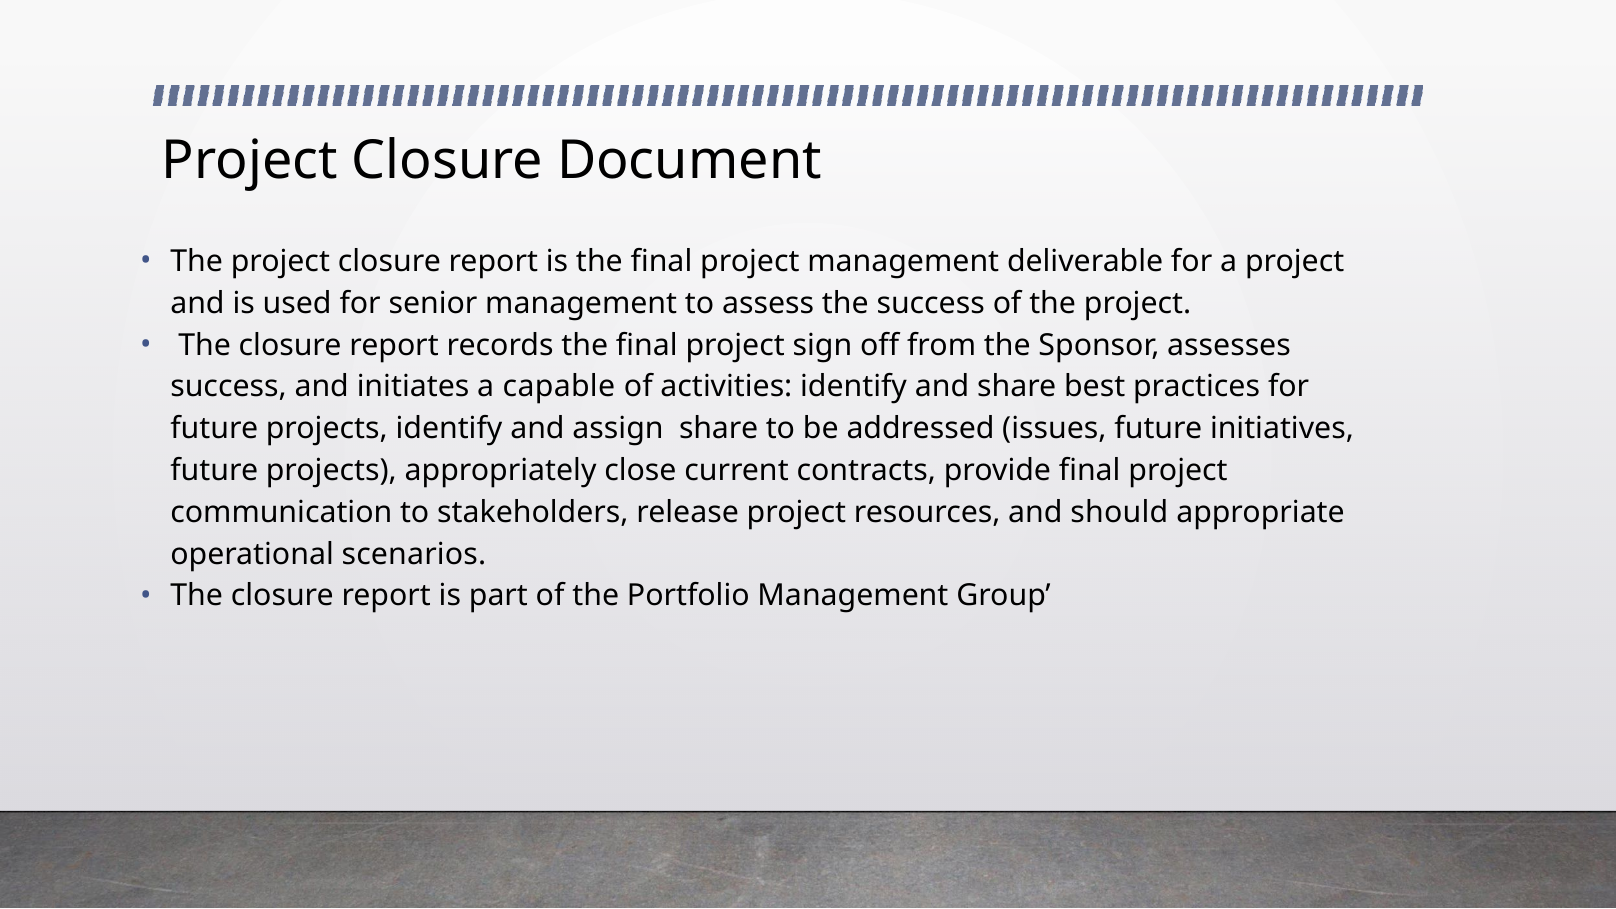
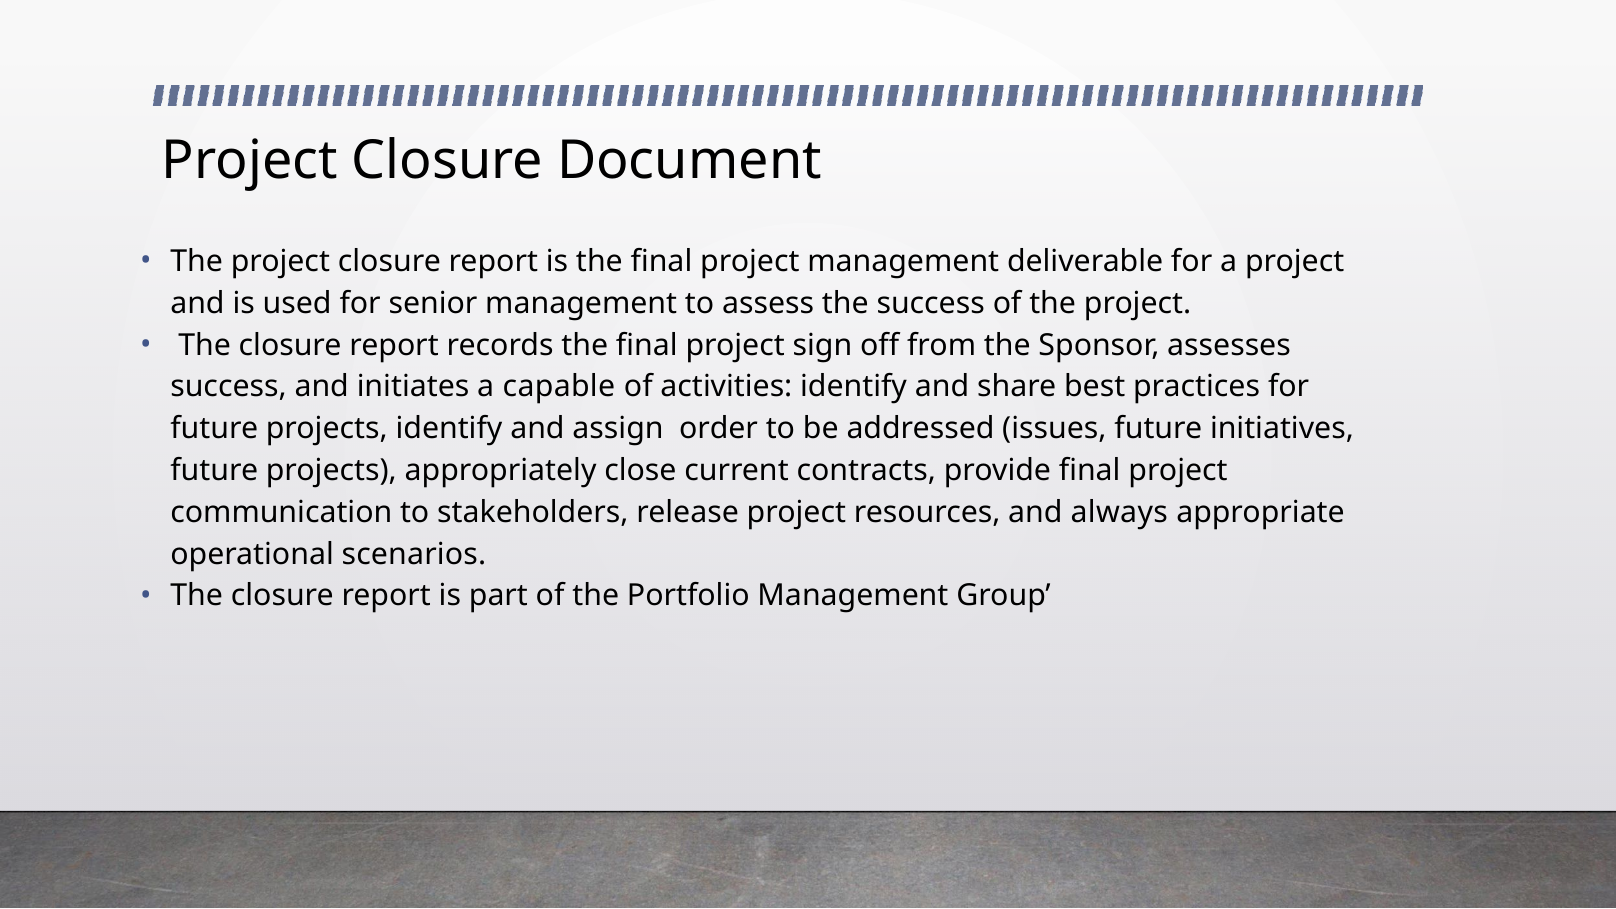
assign share: share -> order (719, 429)
should: should -> always (1119, 512)
